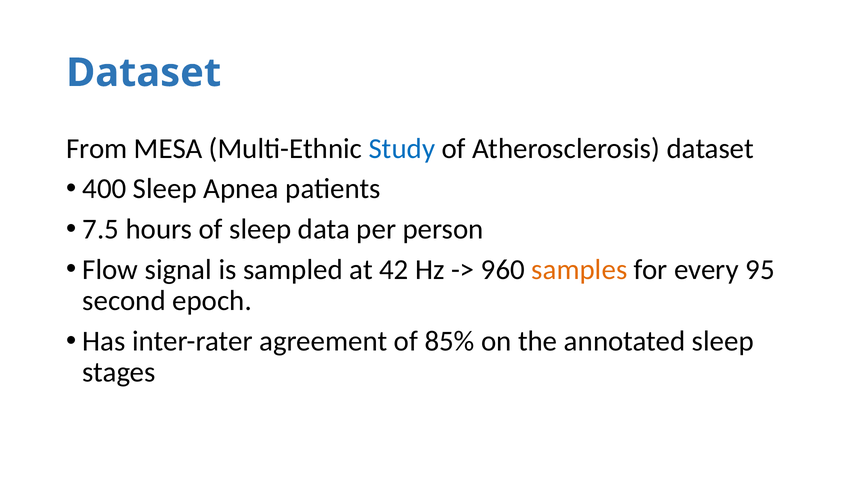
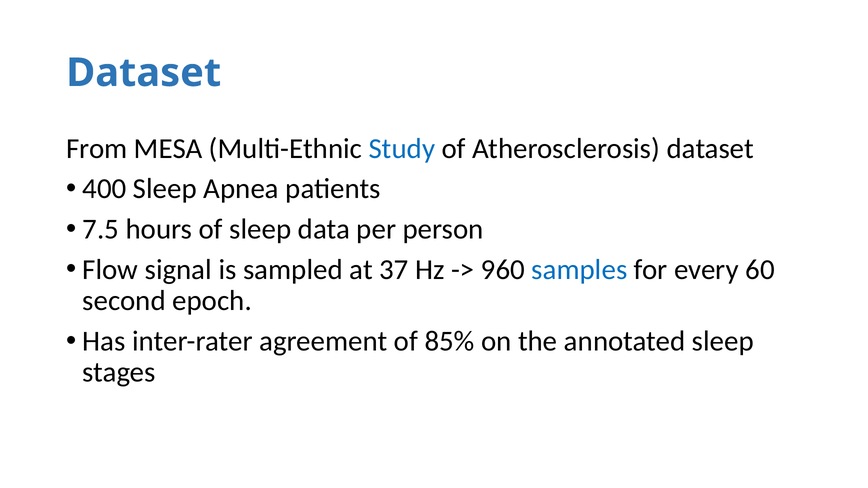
42: 42 -> 37 (394, 270)
samples colour: orange -> blue (579, 270)
95: 95 -> 60 (760, 270)
